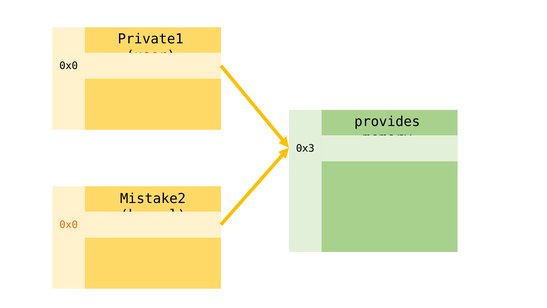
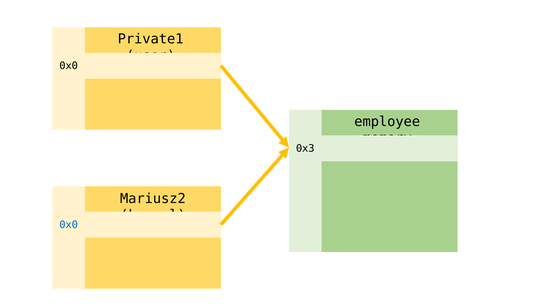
provides: provides -> employee (387, 122)
Mistake2: Mistake2 -> Mariusz2 (153, 198)
0x0 colour: orange -> blue (69, 224)
